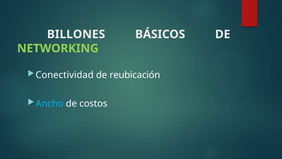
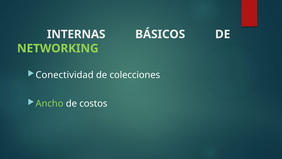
BILLONES: BILLONES -> INTERNAS (76, 34)
reubicación: reubicación -> colecciones (135, 75)
Ancho colour: light blue -> light green (49, 103)
